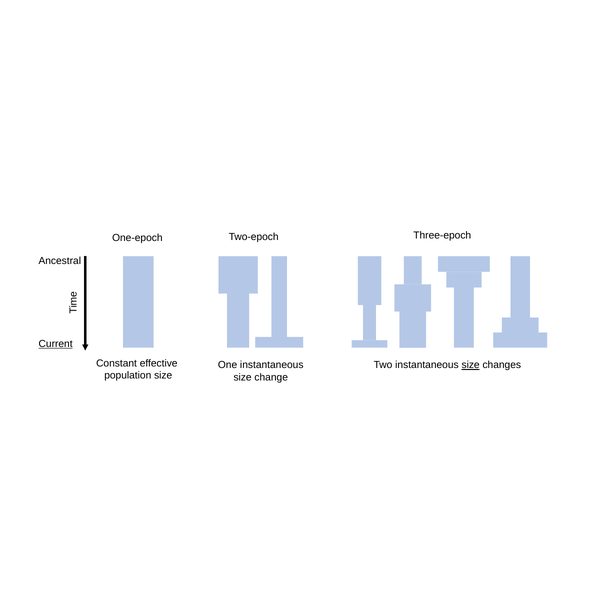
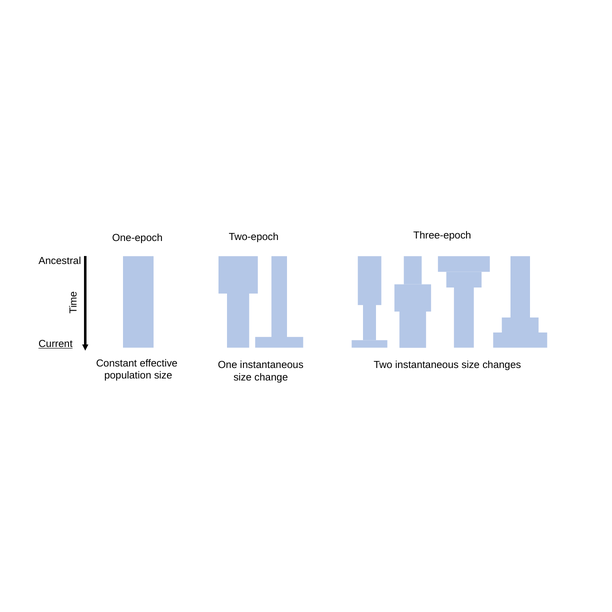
size underline: present -> none (471, 365)
